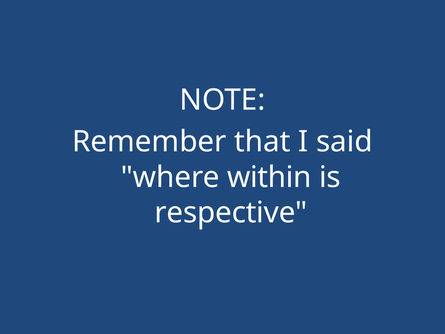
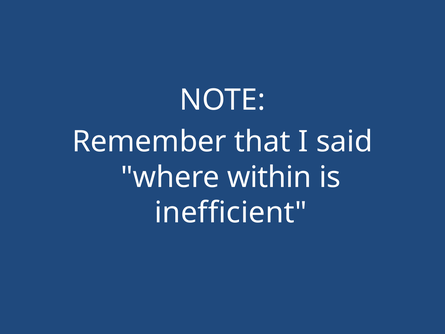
respective: respective -> inefficient (231, 213)
